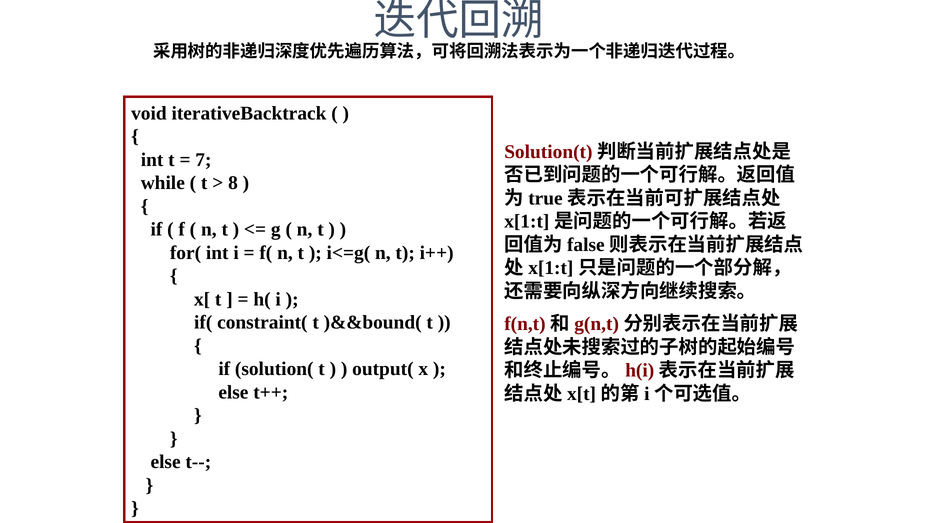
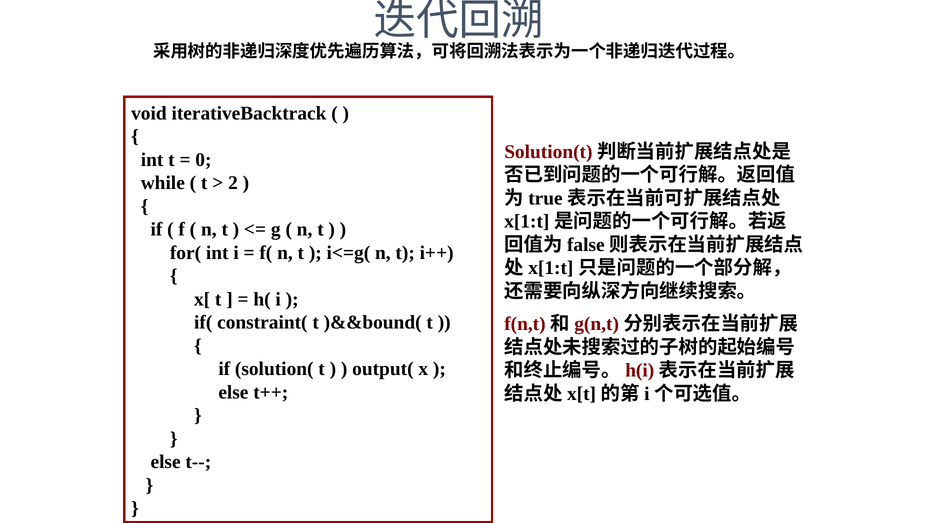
7: 7 -> 0 (203, 159)
8: 8 -> 2 (233, 183)
